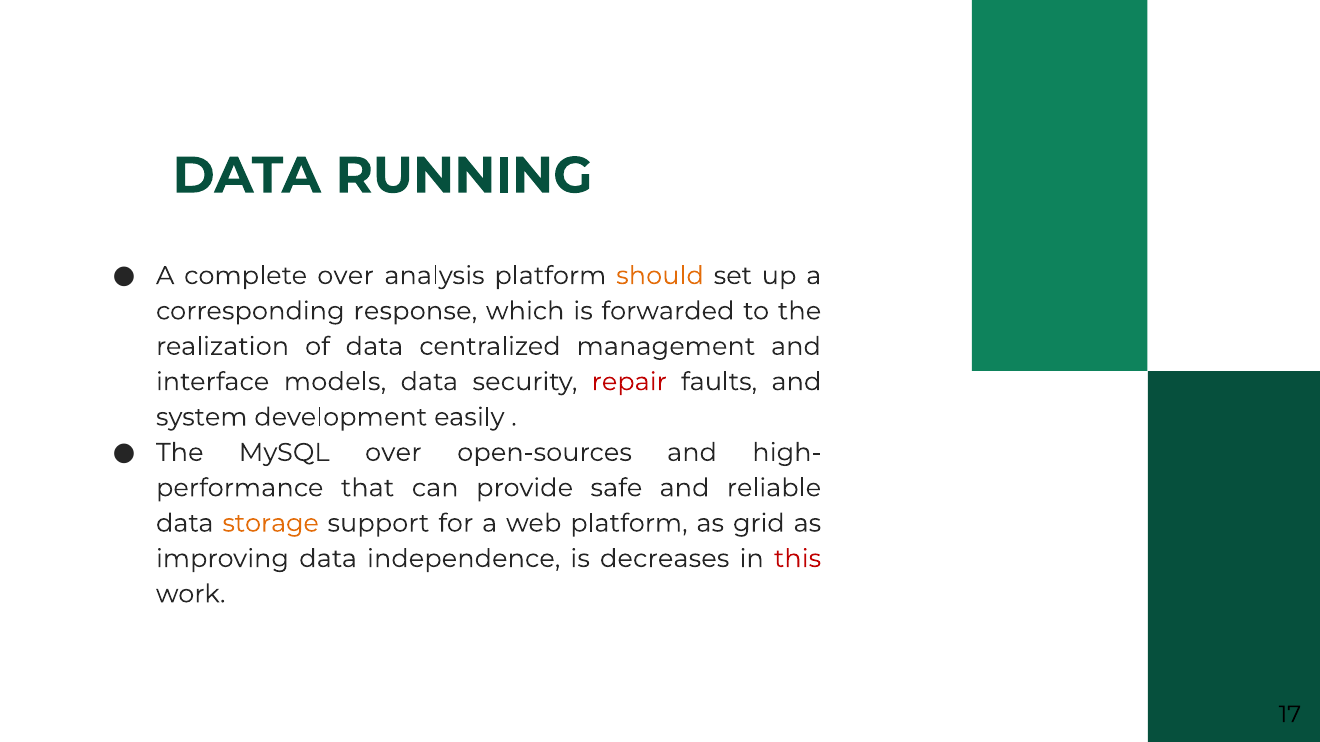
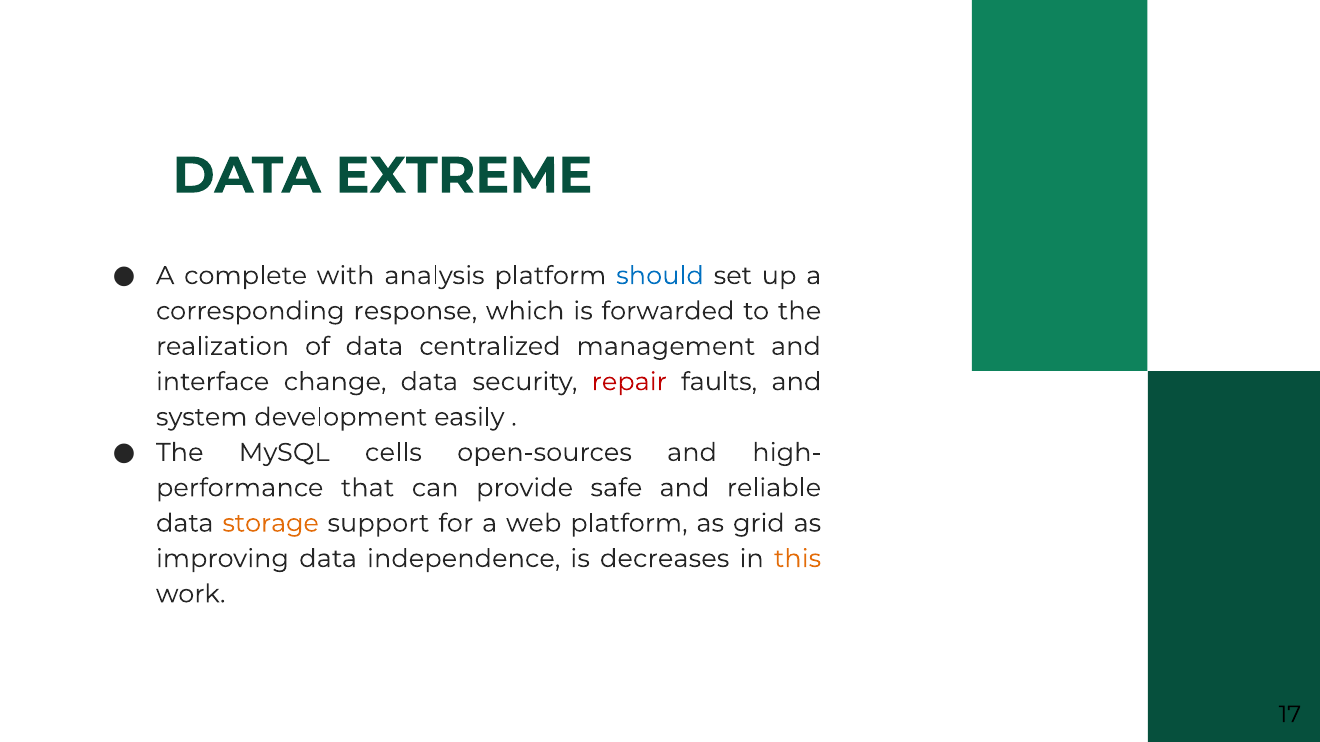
RUNNING: RUNNING -> EXTREME (464, 176)
complete over: over -> with (346, 276)
should colour: orange -> blue (660, 276)
models: models -> change (335, 382)
MySQL over: over -> cells (393, 453)
this colour: red -> orange (798, 559)
